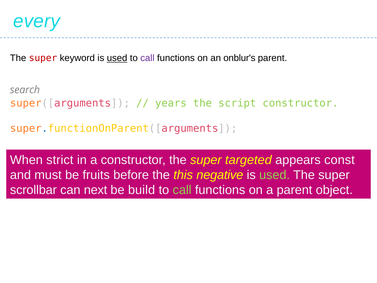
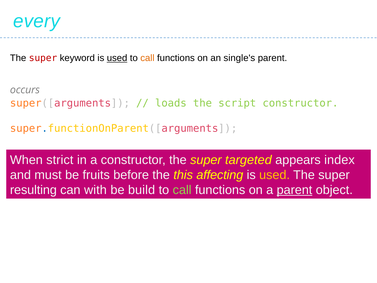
call colour: purple -> orange (147, 58)
onblur's: onblur's -> single's (239, 58)
search: search -> occurs (25, 90)
years: years -> loads (171, 103)
const: const -> index (339, 160)
negative: negative -> affecting (220, 175)
used colour: light green -> yellow (275, 175)
scrollbar: scrollbar -> resulting (33, 190)
next: next -> with (95, 190)
parent underline: none -> present (294, 190)
